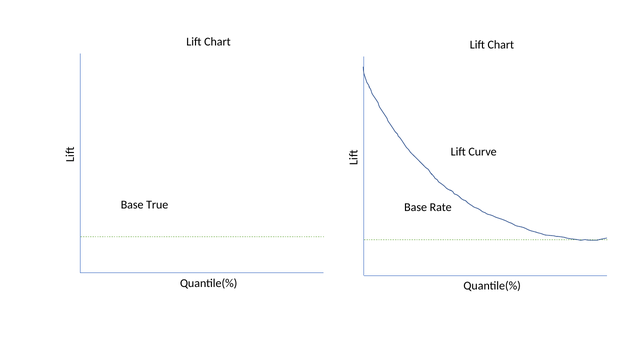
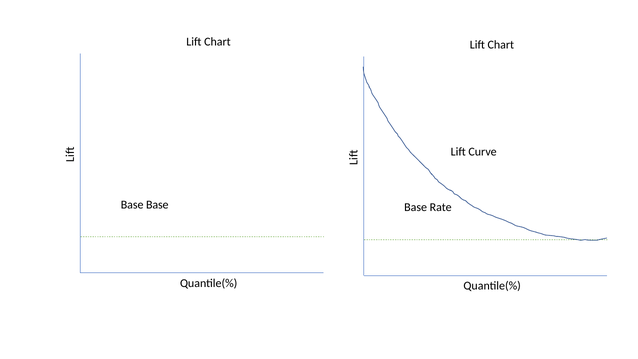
Base True: True -> Base (157, 204)
